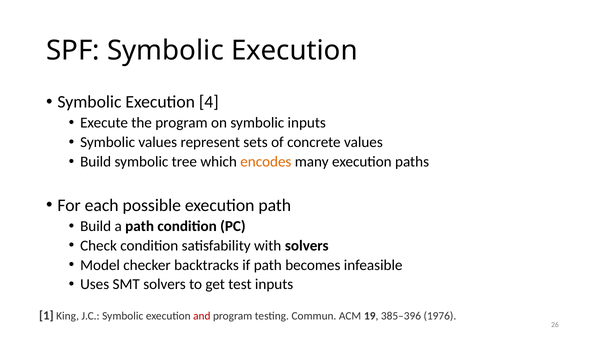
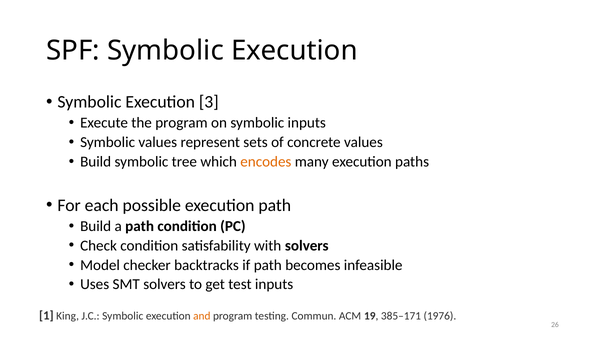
4: 4 -> 3 (209, 102)
and colour: red -> orange (202, 316)
385–396: 385–396 -> 385–171 (401, 316)
